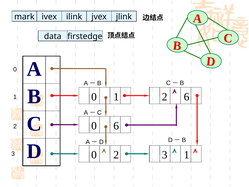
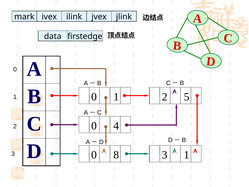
2 6: 6 -> 5 (187, 97)
0 6: 6 -> 4 (116, 126)
0 2: 2 -> 8 (116, 155)
